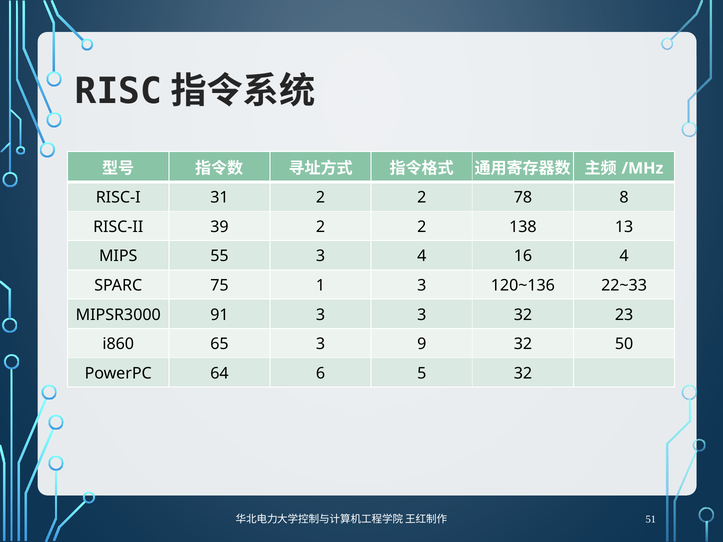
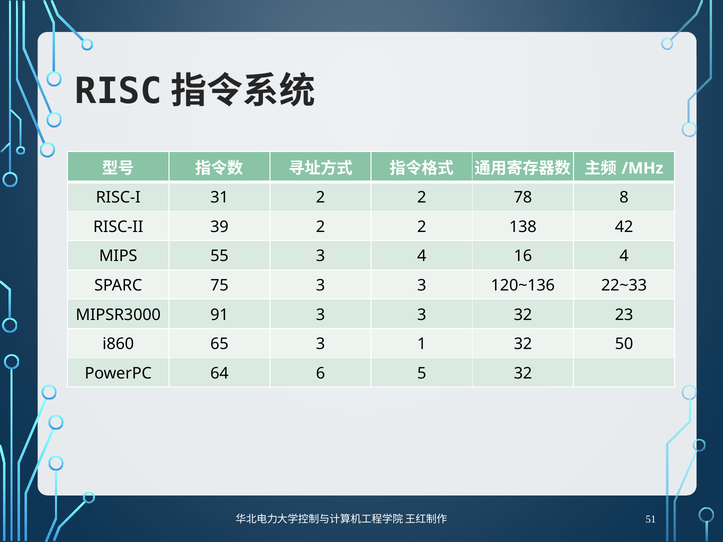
13: 13 -> 42 (624, 227)
75 1: 1 -> 3 (321, 286)
9: 9 -> 1 (422, 344)
